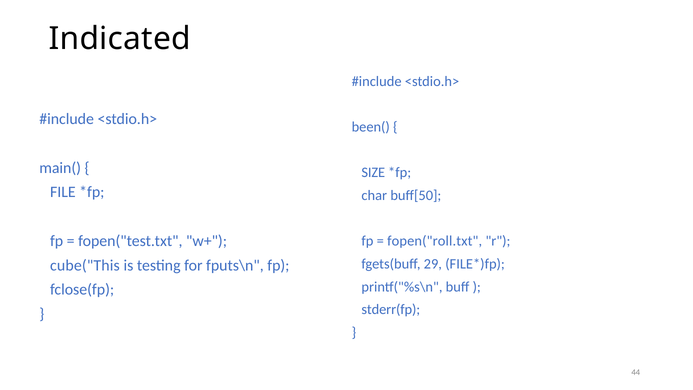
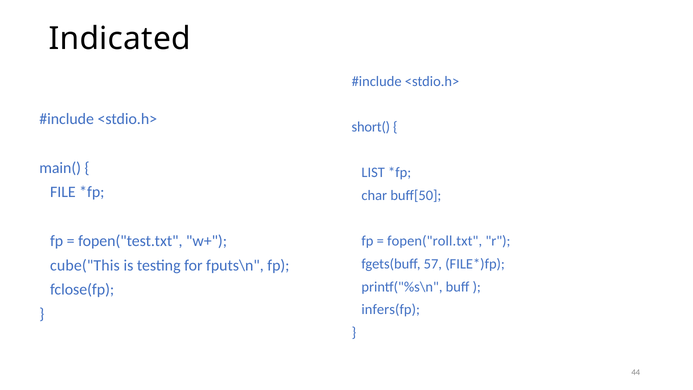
been(: been( -> short( (371, 127)
SIZE: SIZE -> LIST (373, 173)
29: 29 -> 57 (433, 264)
stderr(fp: stderr(fp -> infers(fp (391, 309)
